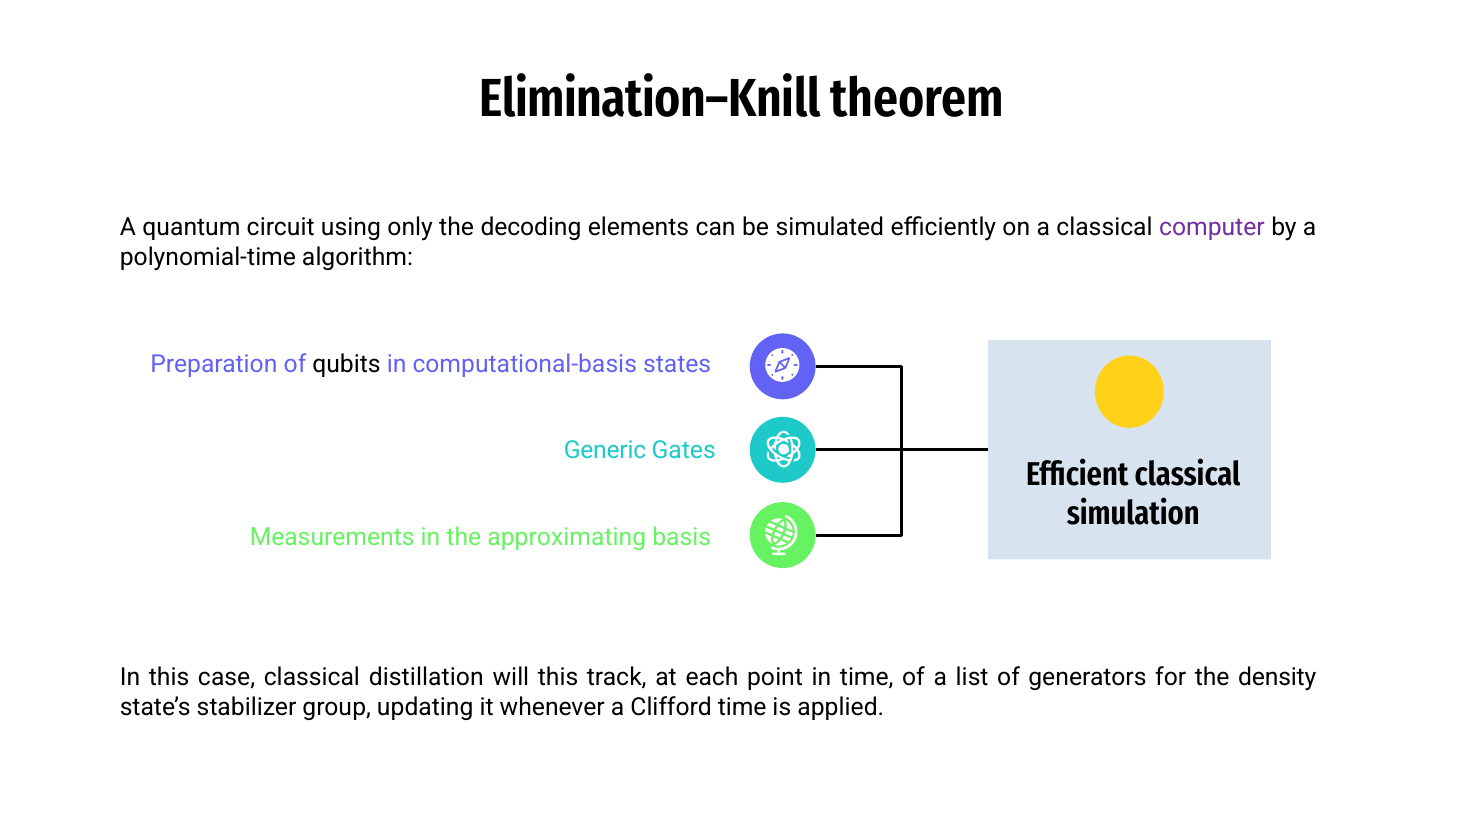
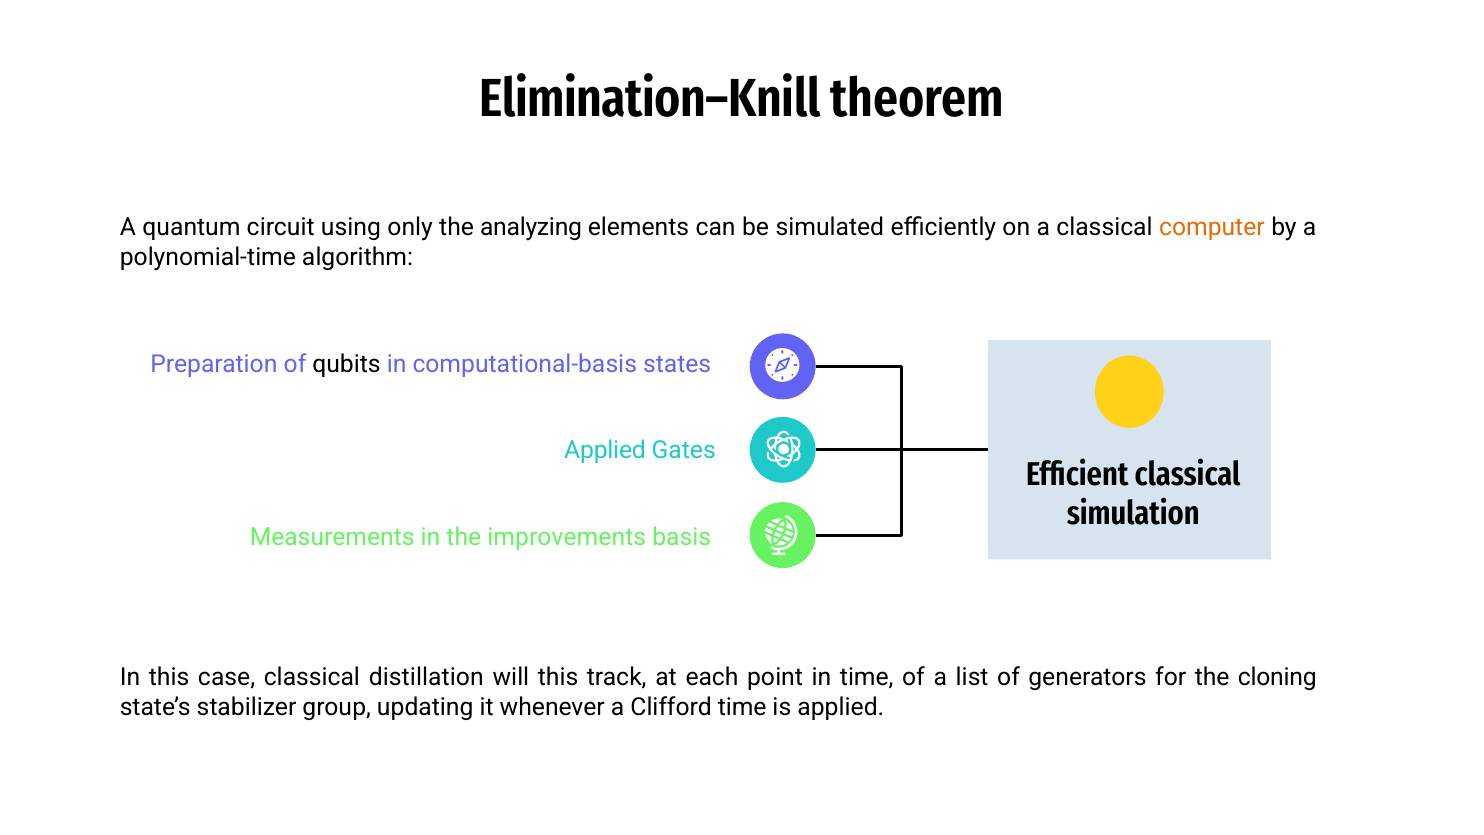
decoding: decoding -> analyzing (531, 228)
computer colour: purple -> orange (1212, 228)
Generic: Generic -> Applied (605, 451)
approximating: approximating -> improvements (567, 537)
density: density -> cloning (1277, 677)
